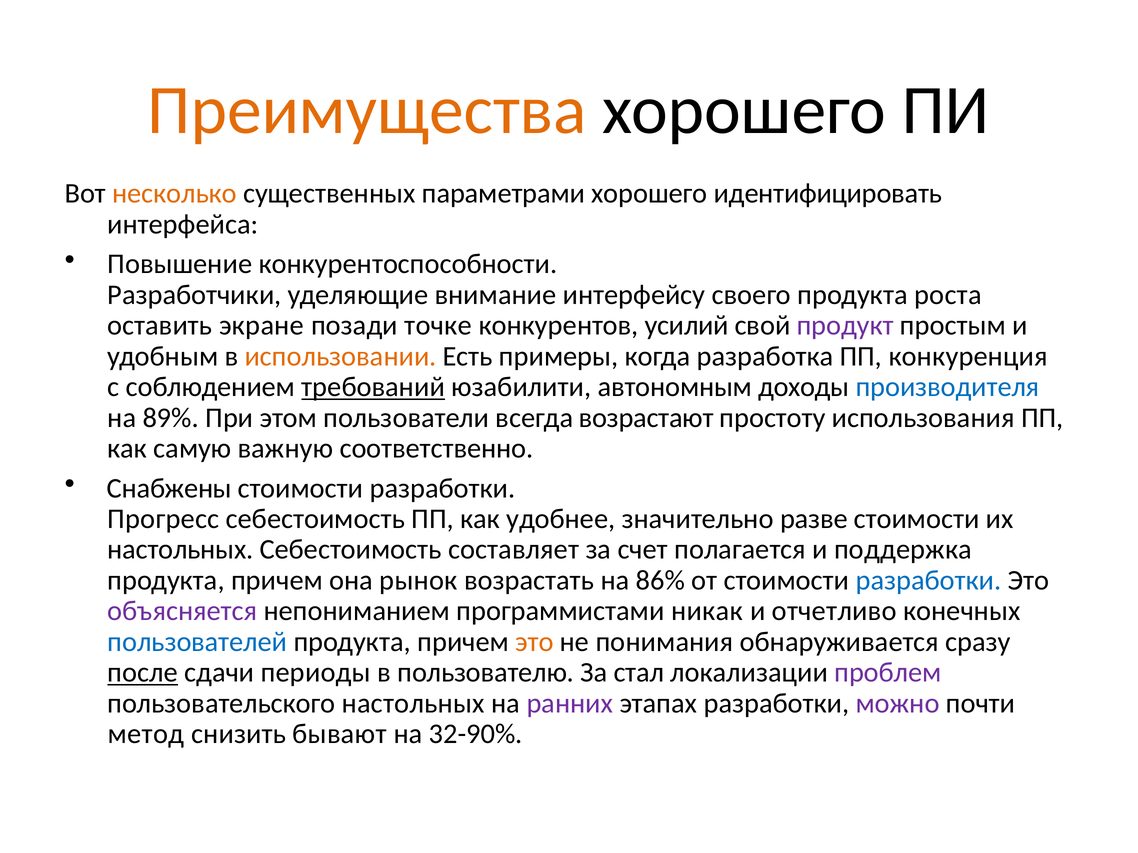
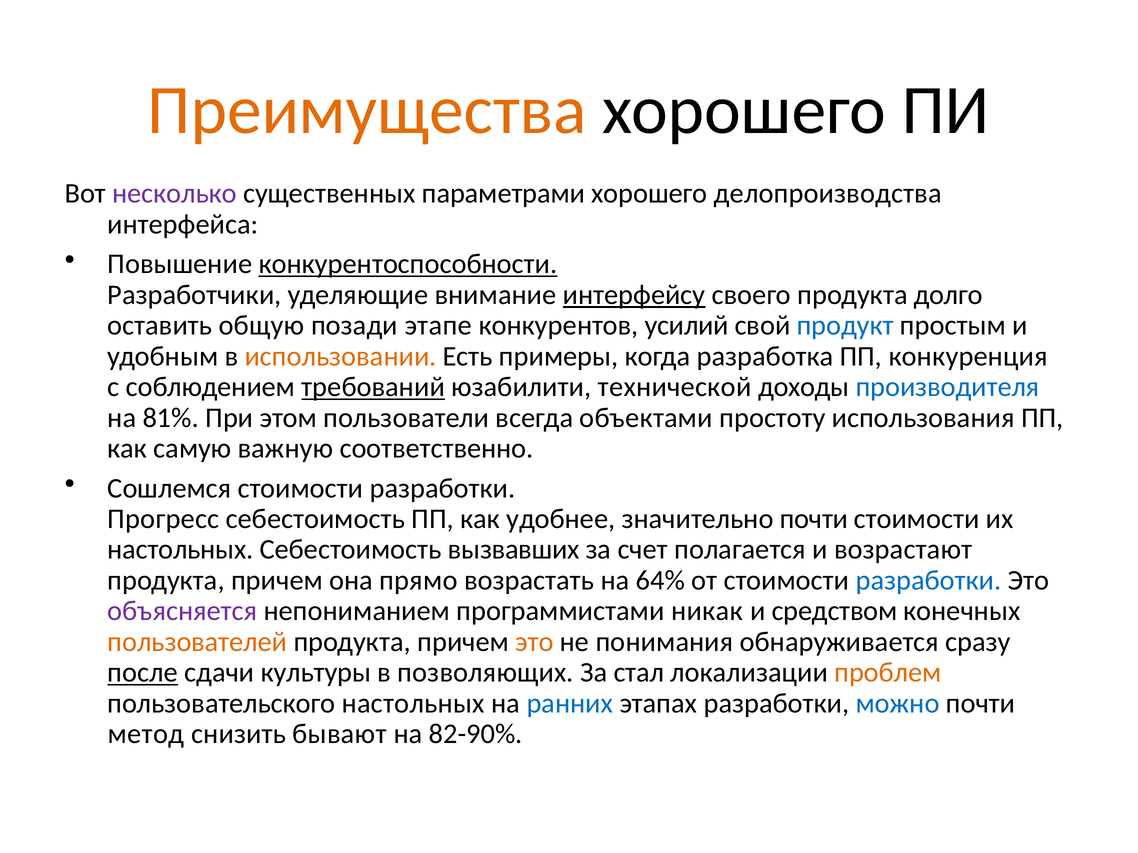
несколько colour: orange -> purple (175, 194)
идентифицировать: идентифицировать -> делопроизводства (828, 194)
конкурентоспособности underline: none -> present (408, 264)
интерфейсу underline: none -> present (634, 295)
роста: роста -> долго (948, 295)
экране: экране -> общую (262, 326)
точке: точке -> этапе (438, 326)
продукт colour: purple -> blue (845, 326)
автономным: автономным -> технической (675, 387)
89%: 89% -> 81% (171, 418)
возрастают: возрастают -> объектами (646, 418)
Снабжены: Снабжены -> Сошлемся (169, 488)
значительно разве: разве -> почти (814, 519)
составляет: составляет -> вызвавших (514, 550)
поддержка: поддержка -> возрастают (903, 550)
рынок: рынок -> прямо (418, 581)
86%: 86% -> 64% (660, 581)
отчетливо: отчетливо -> средством (835, 611)
пользователей colour: blue -> orange (197, 642)
периоды: периоды -> культуры (316, 673)
пользователю: пользователю -> позволяющих (486, 673)
проблем colour: purple -> orange (888, 673)
ранних colour: purple -> blue (570, 704)
можно colour: purple -> blue (898, 704)
32-90%: 32-90% -> 82-90% (476, 734)
